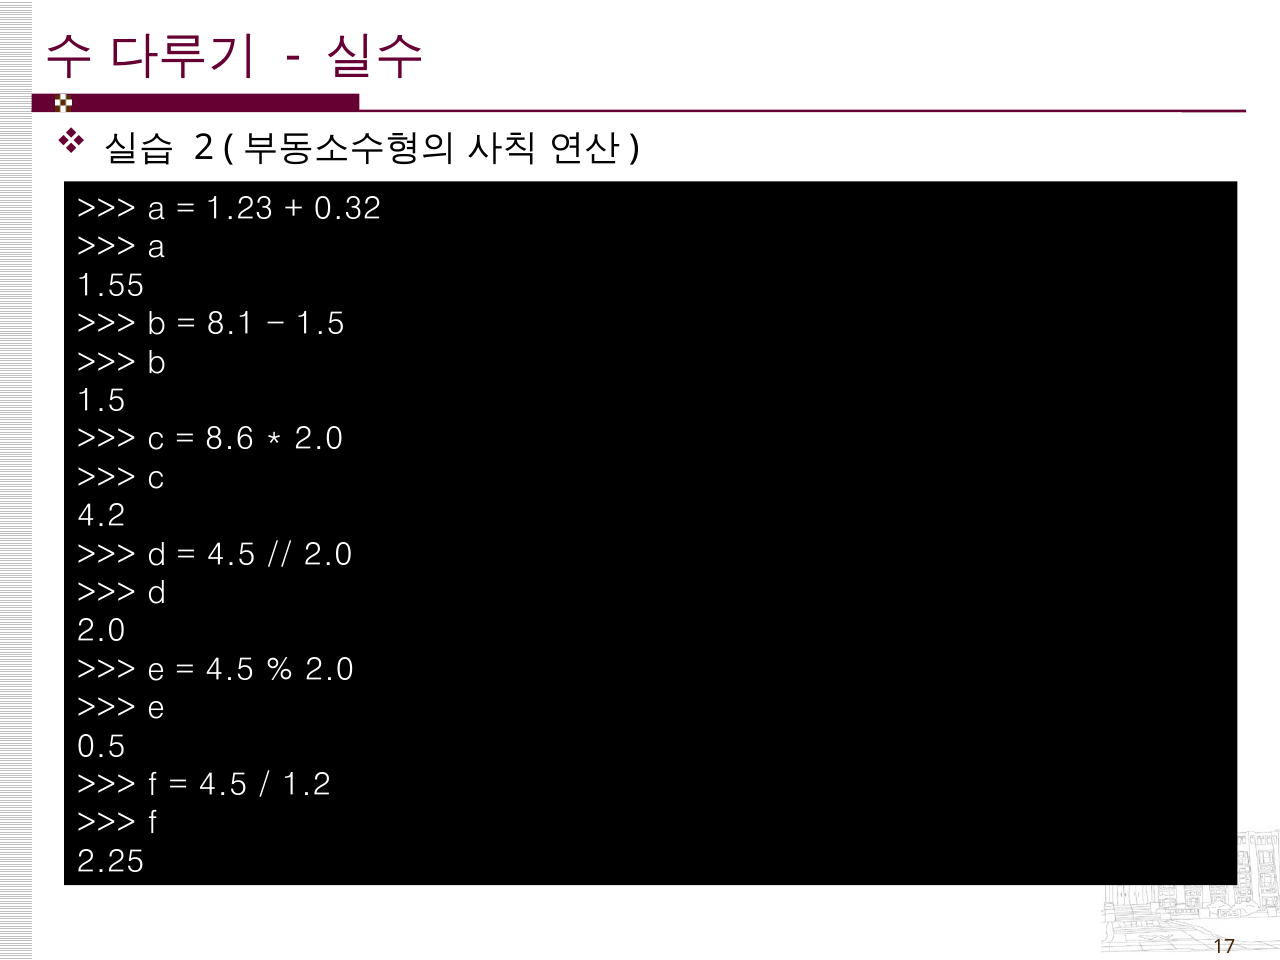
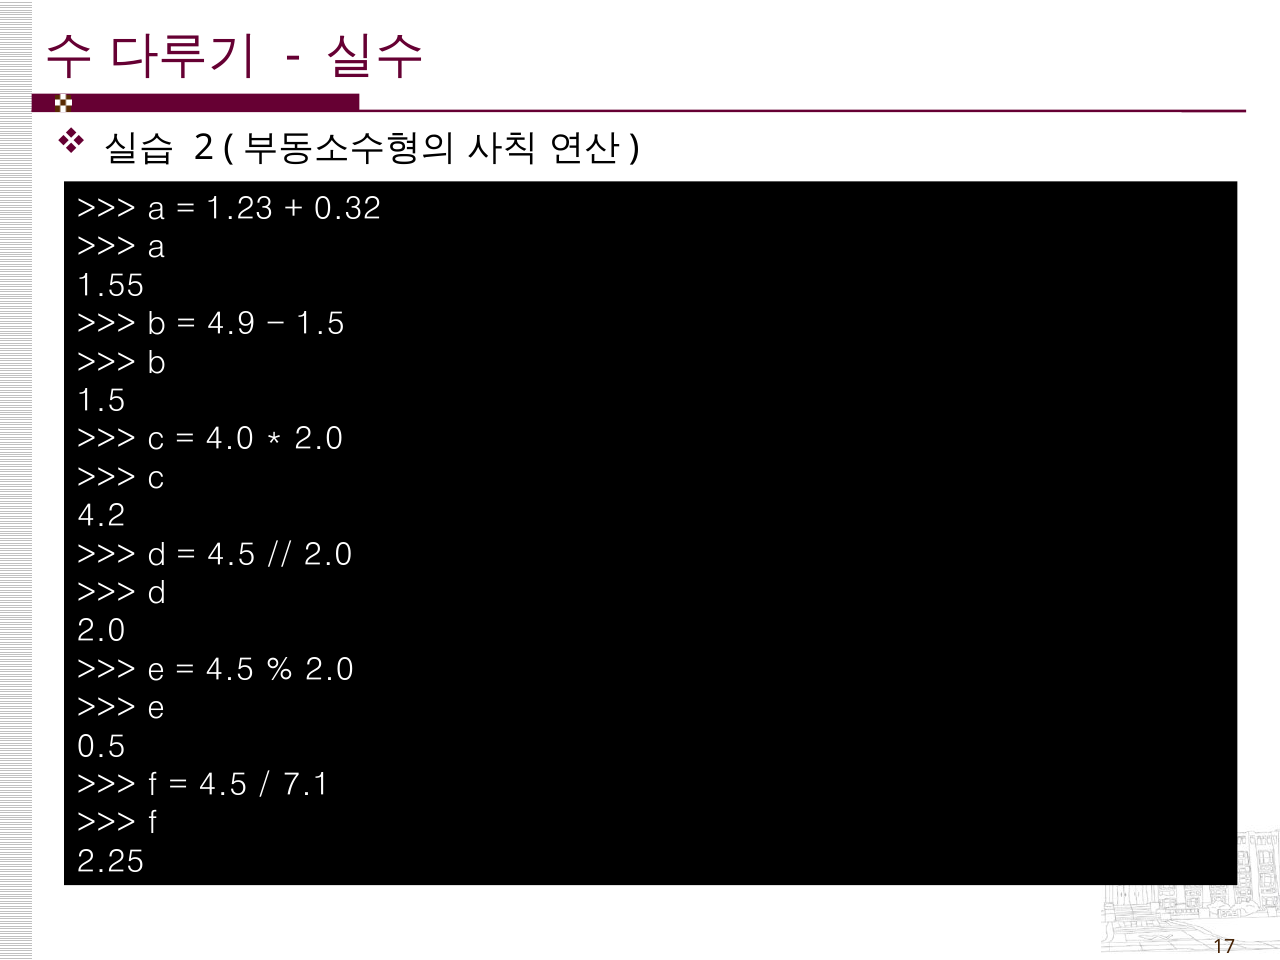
8.1: 8.1 -> 4.9 (231, 324)
8.6: 8.6 -> 4.0 (230, 439)
1.2: 1.2 -> 7.1 (307, 785)
